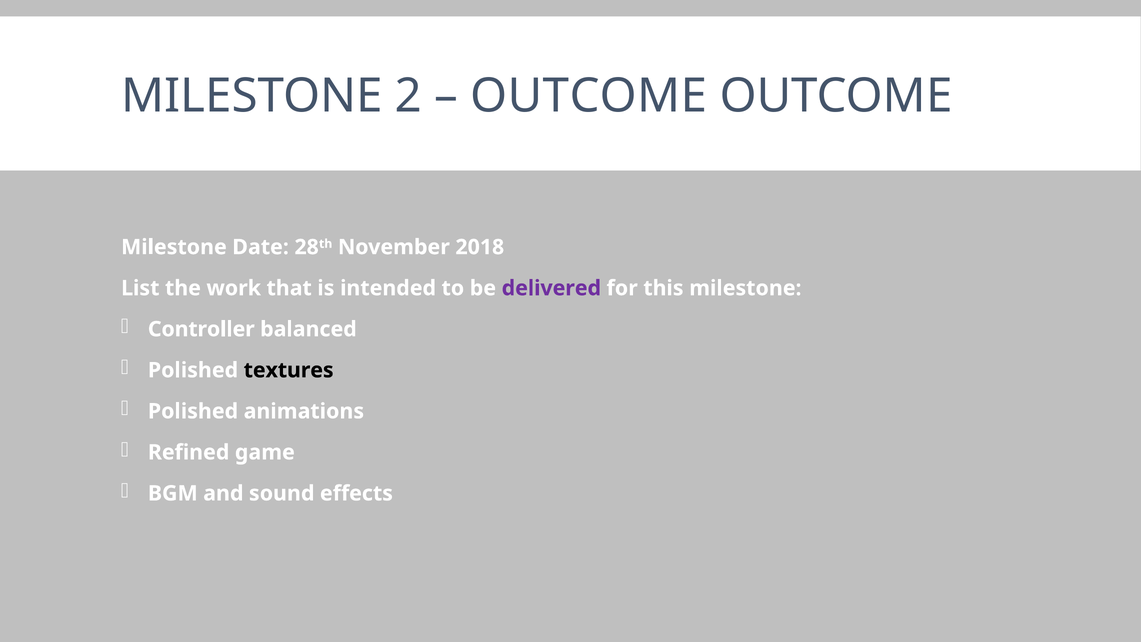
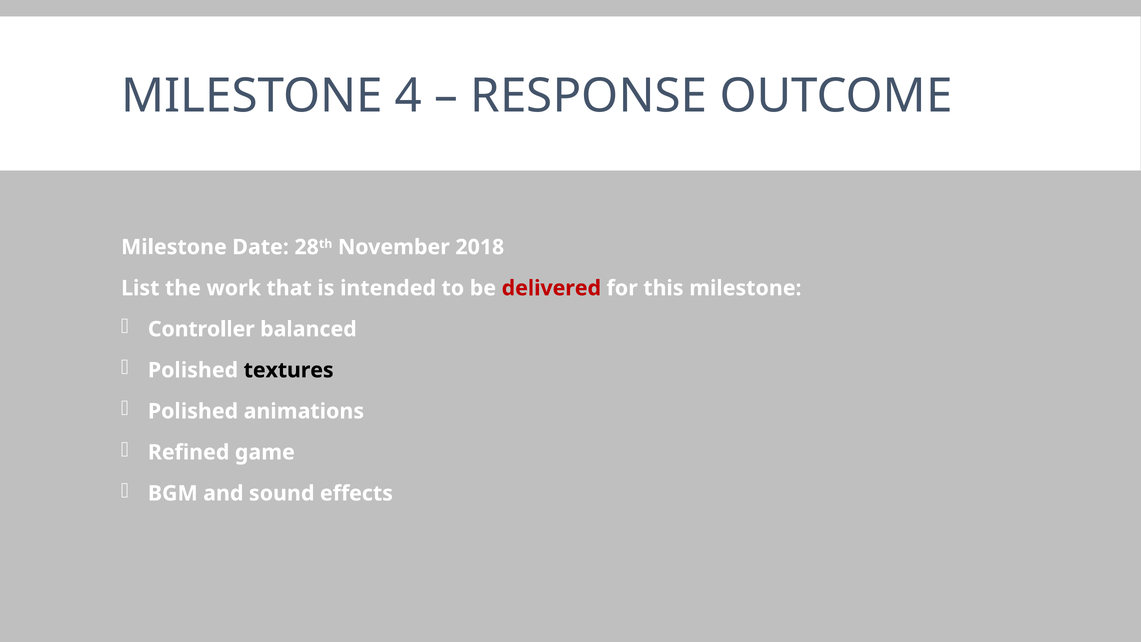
2: 2 -> 4 (409, 96)
OUTCOME: OUTCOME -> RESPONSE (589, 96)
delivered colour: purple -> red (551, 288)
